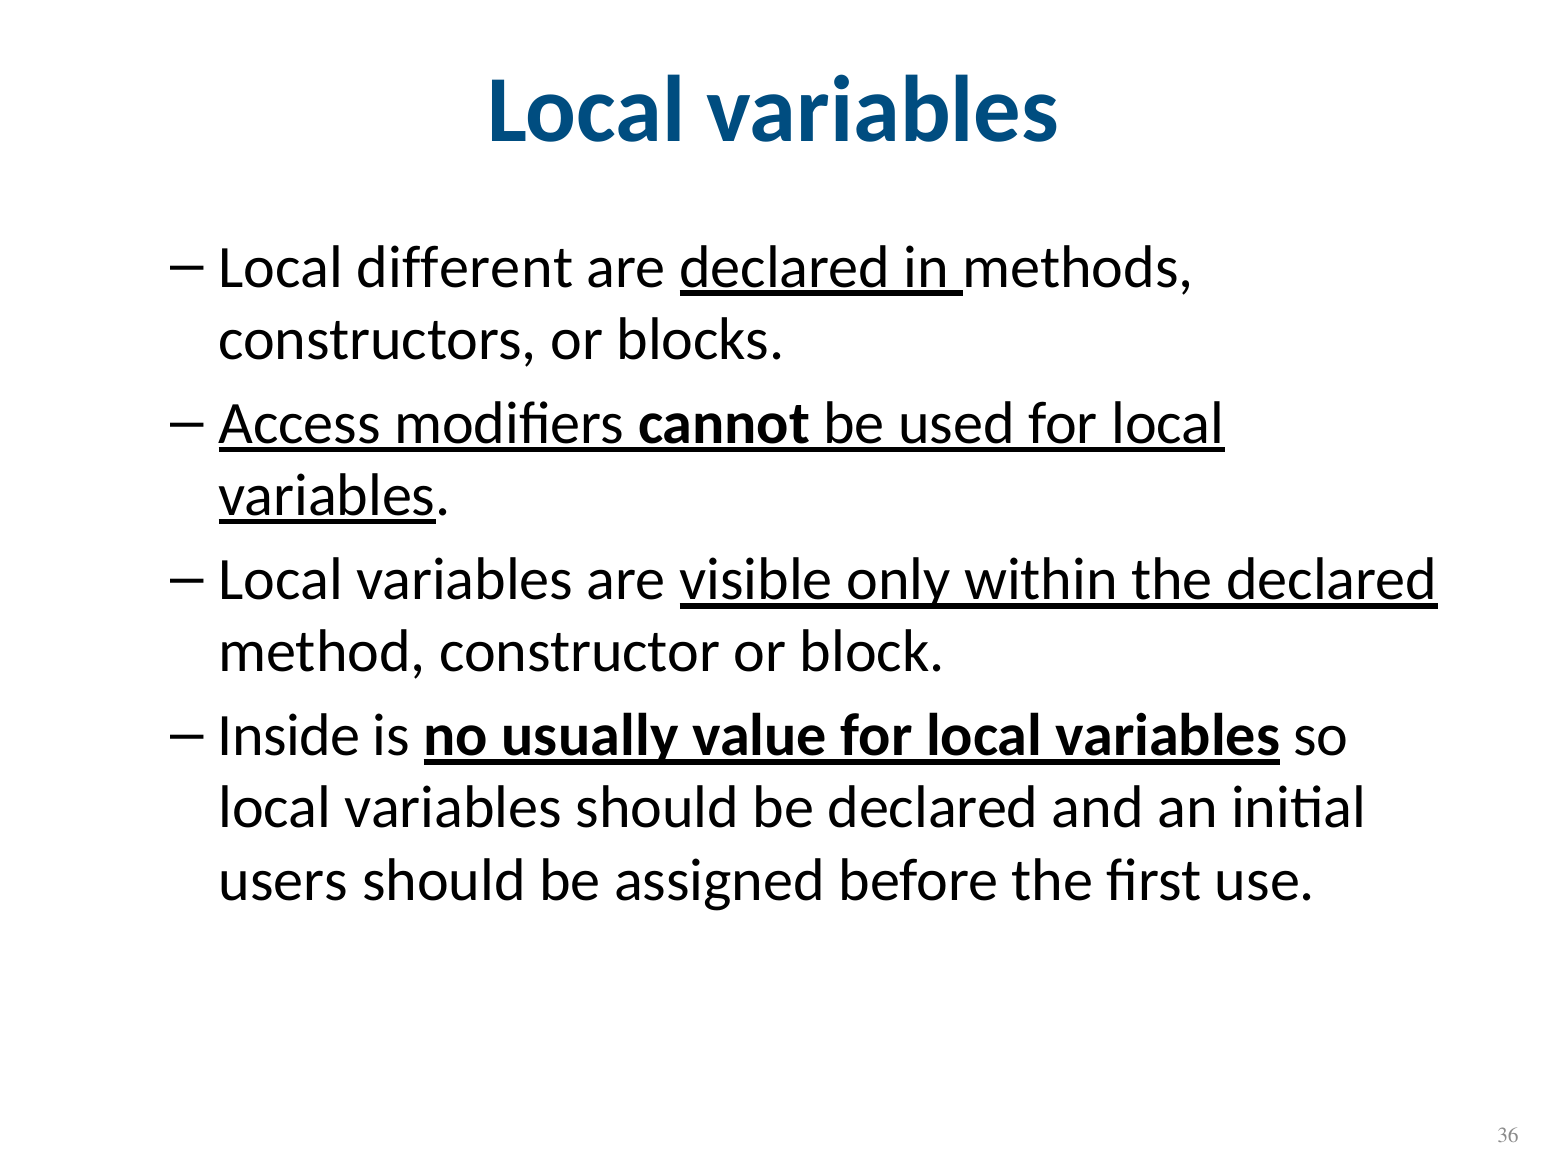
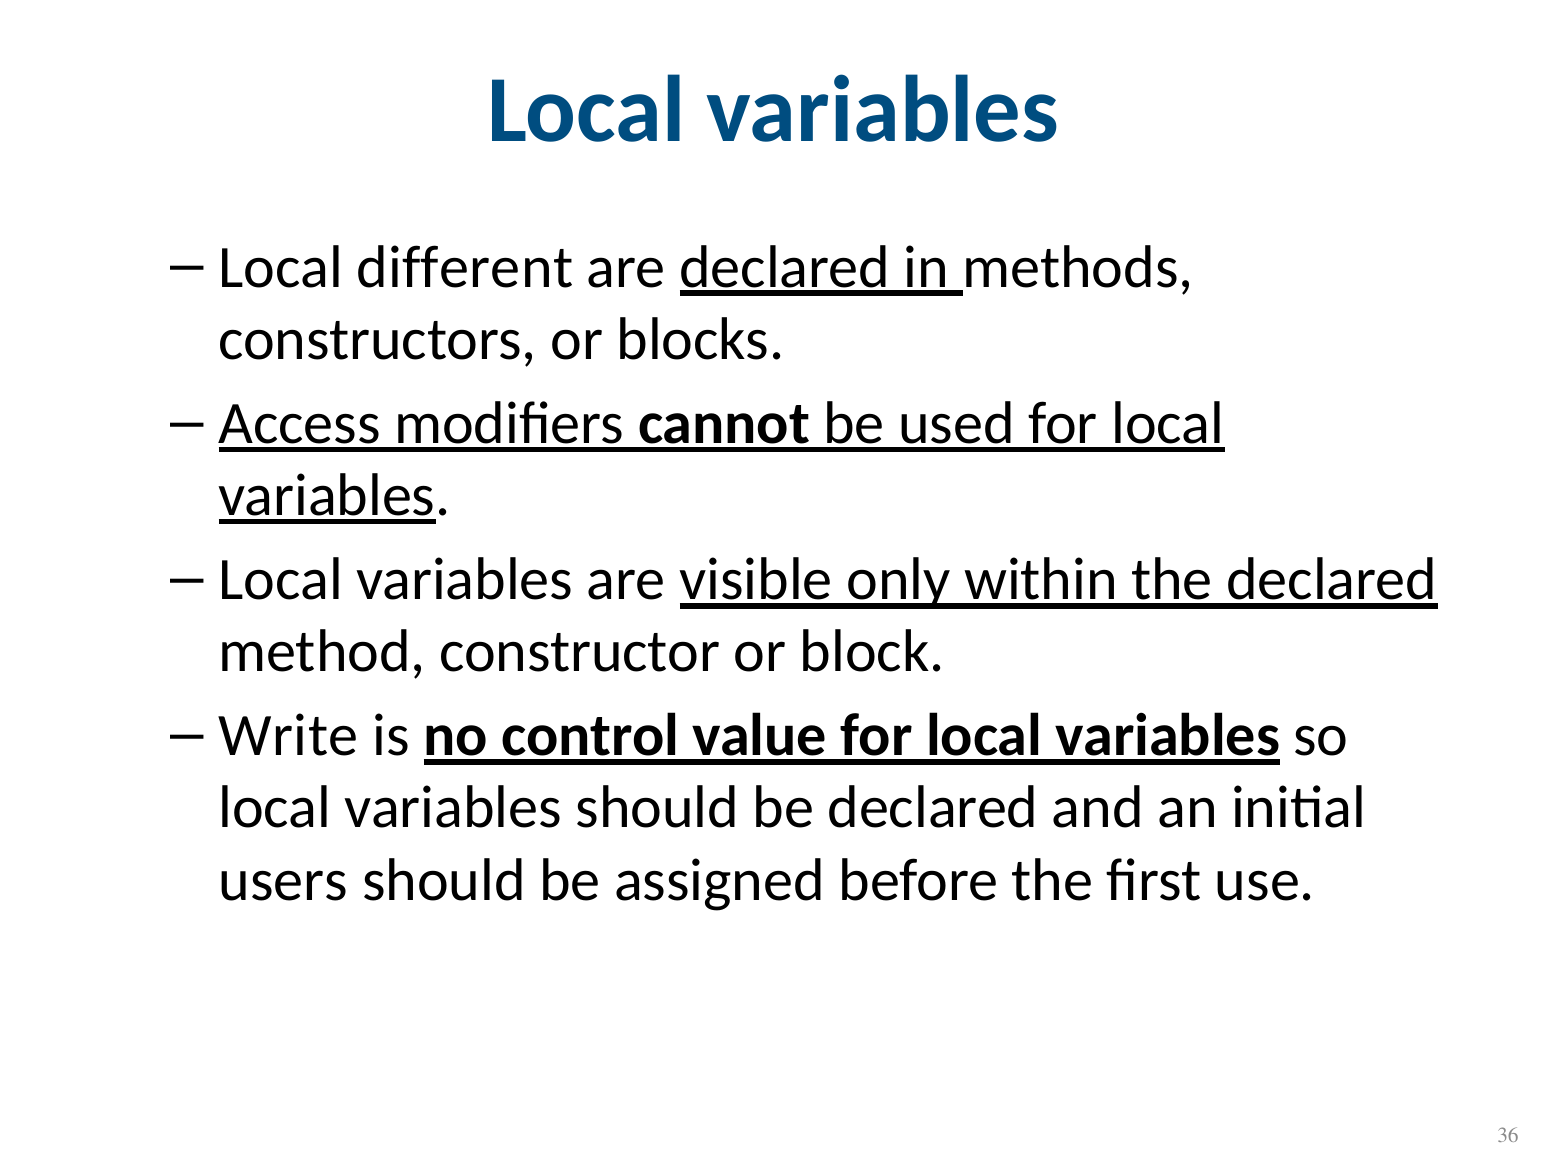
Inside: Inside -> Write (289, 736)
usually: usually -> control (590, 736)
